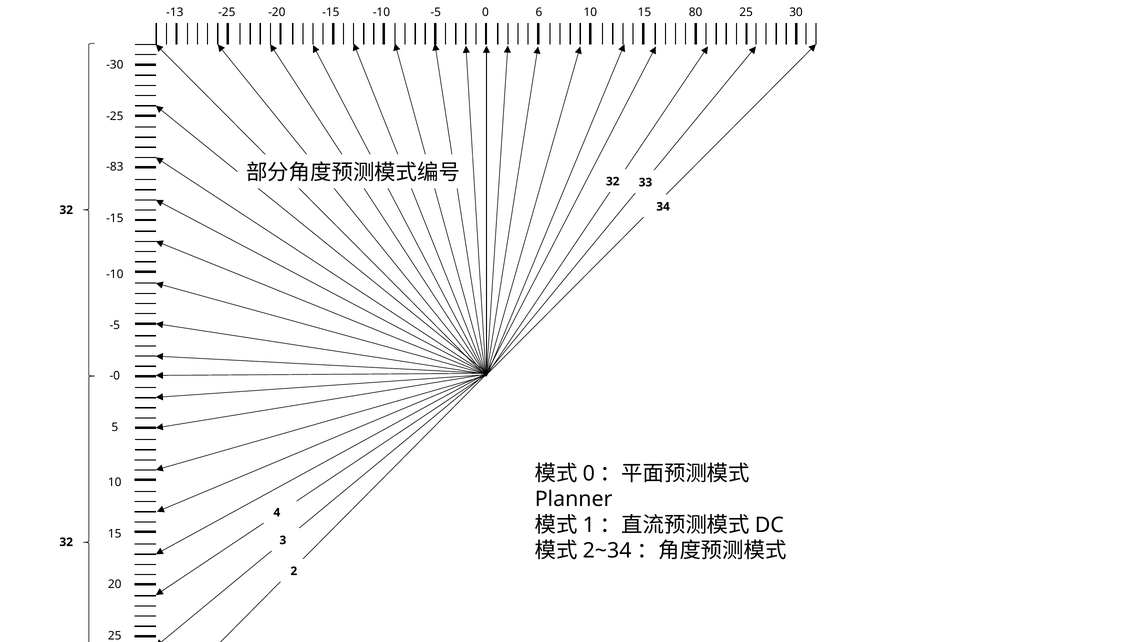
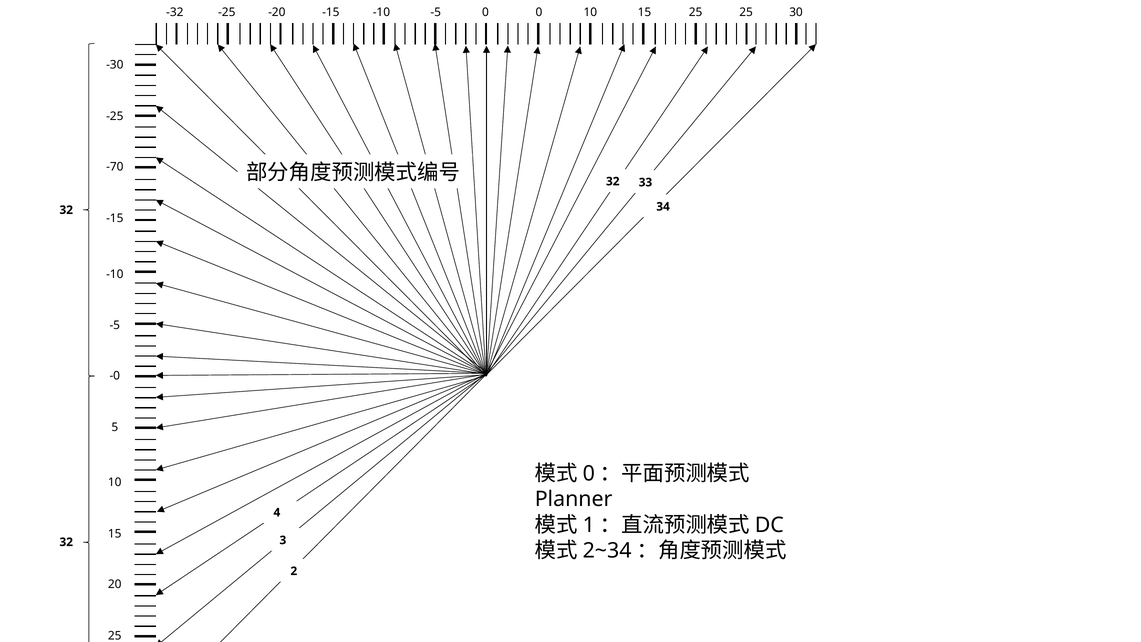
-13: -13 -> -32 (175, 12)
-10 6: 6 -> 0 (539, 12)
15 80: 80 -> 25 (696, 12)
-83: -83 -> -70 (115, 167)
